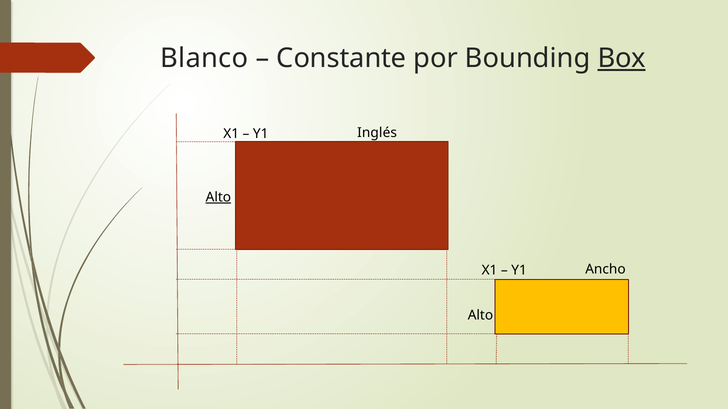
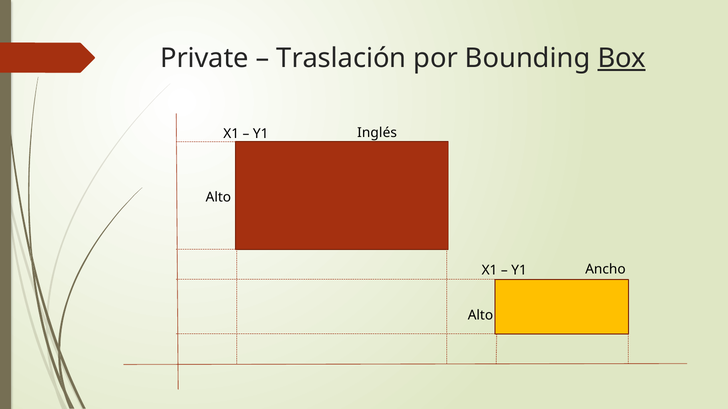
Blanco: Blanco -> Private (205, 58)
Constante: Constante -> Traslación (341, 58)
Alto underline: present -> none (218, 198)
